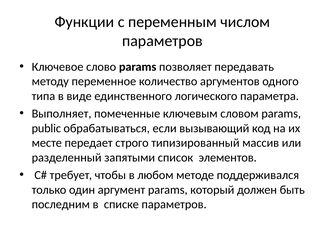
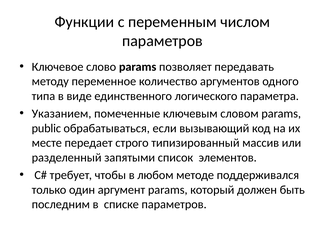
Выполняет: Выполняет -> Указанием (62, 113)
